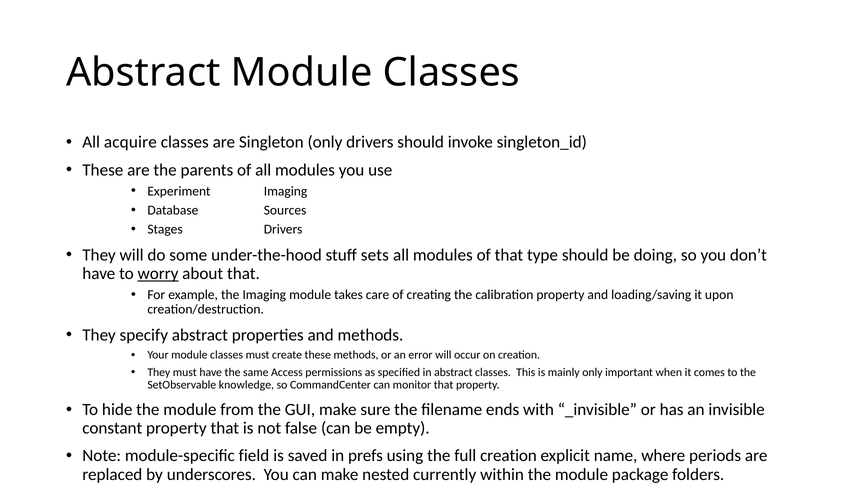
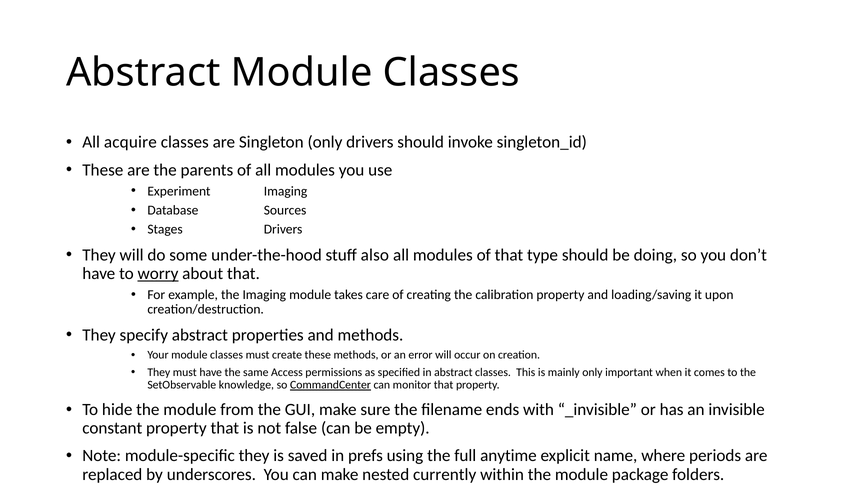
sets: sets -> also (375, 255)
CommandCenter underline: none -> present (331, 385)
module-specific field: field -> they (254, 456)
full creation: creation -> anytime (508, 456)
